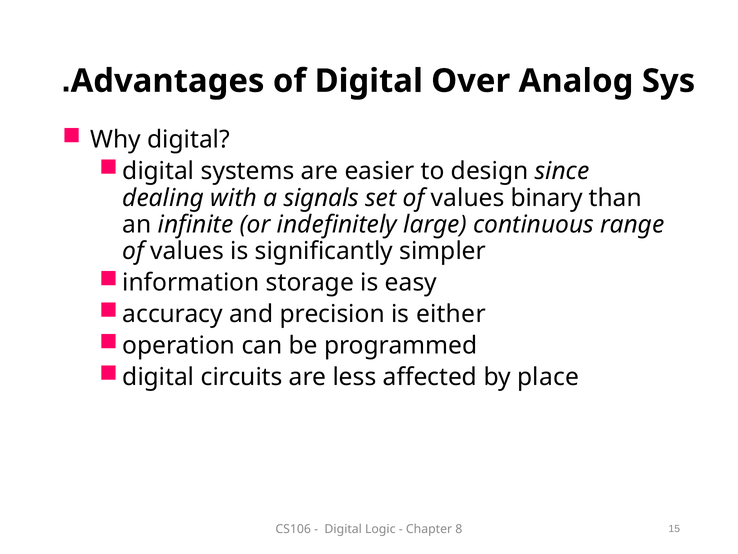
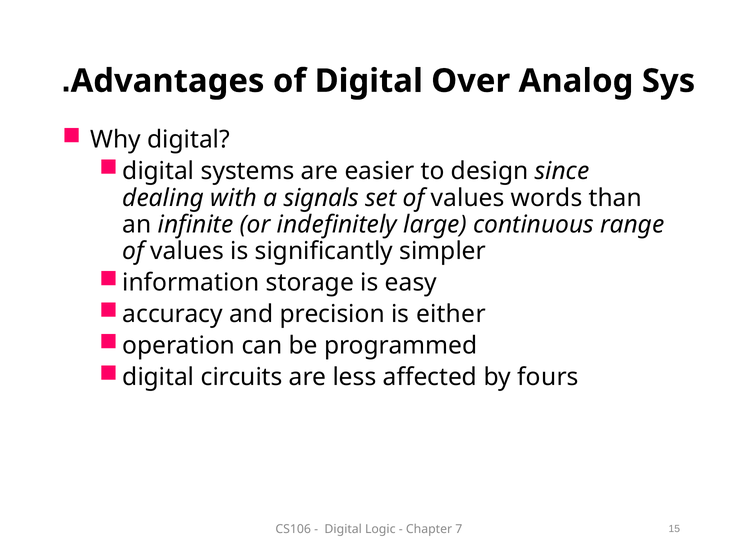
binary: binary -> words (547, 198)
place: place -> fours (548, 377)
8: 8 -> 7 (459, 529)
